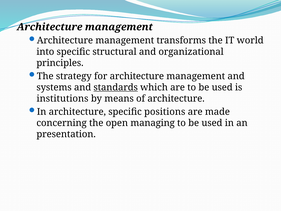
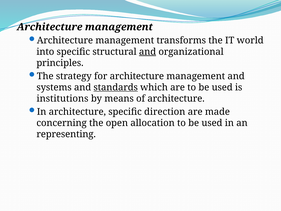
and underline: none -> present (148, 52)
positions: positions -> direction (165, 112)
managing: managing -> allocation (153, 123)
presentation: presentation -> representing (66, 134)
